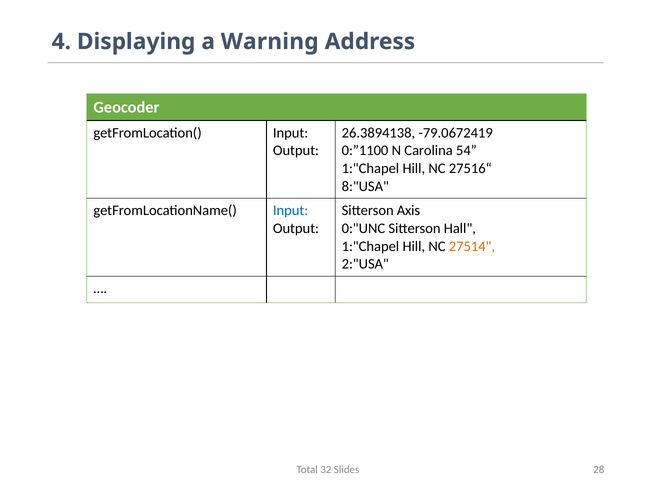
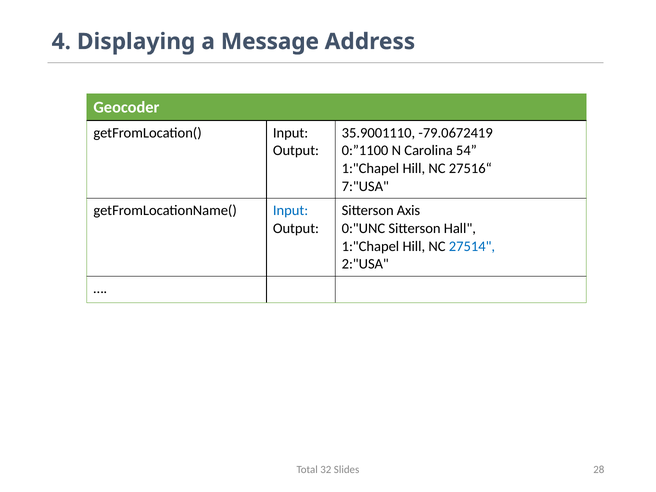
Warning: Warning -> Message (270, 42)
26.3894138: 26.3894138 -> 35.9001110 (378, 133)
8:"USA: 8:"USA -> 7:"USA (365, 186)
27514 colour: orange -> blue (472, 246)
